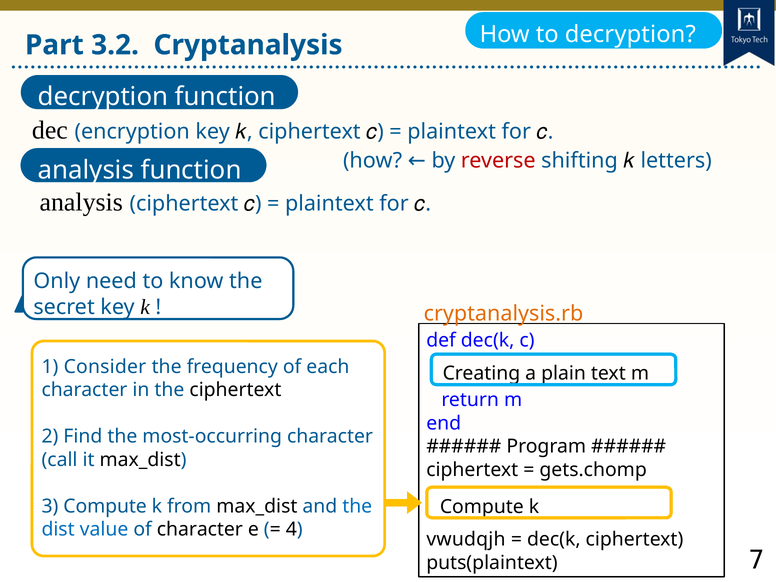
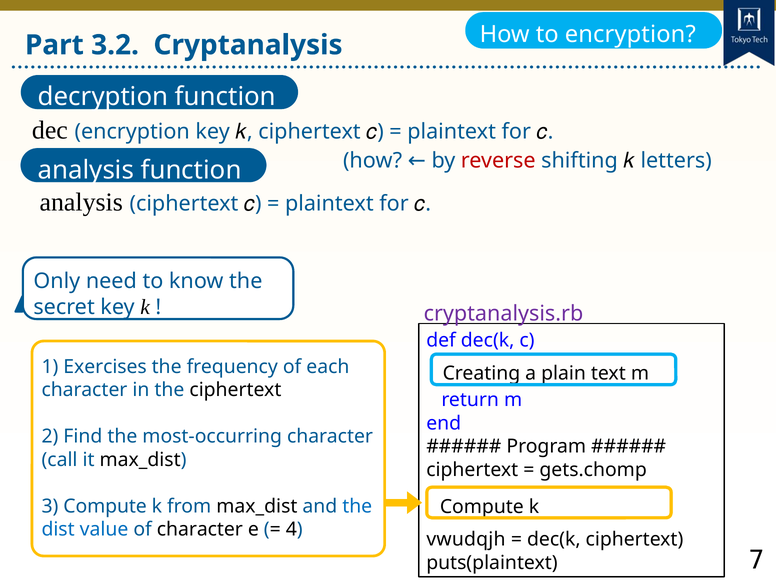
to decryption: decryption -> encryption (630, 35)
cryptanalysis.rb colour: orange -> purple (503, 314)
Consider: Consider -> Exercises (105, 367)
